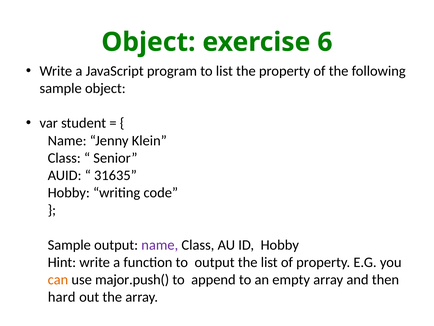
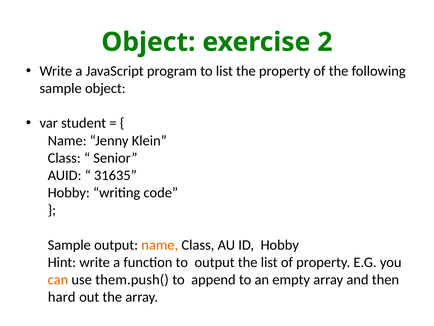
6: 6 -> 2 (325, 42)
name colour: purple -> orange (160, 245)
major.push(: major.push( -> them.push( (132, 279)
